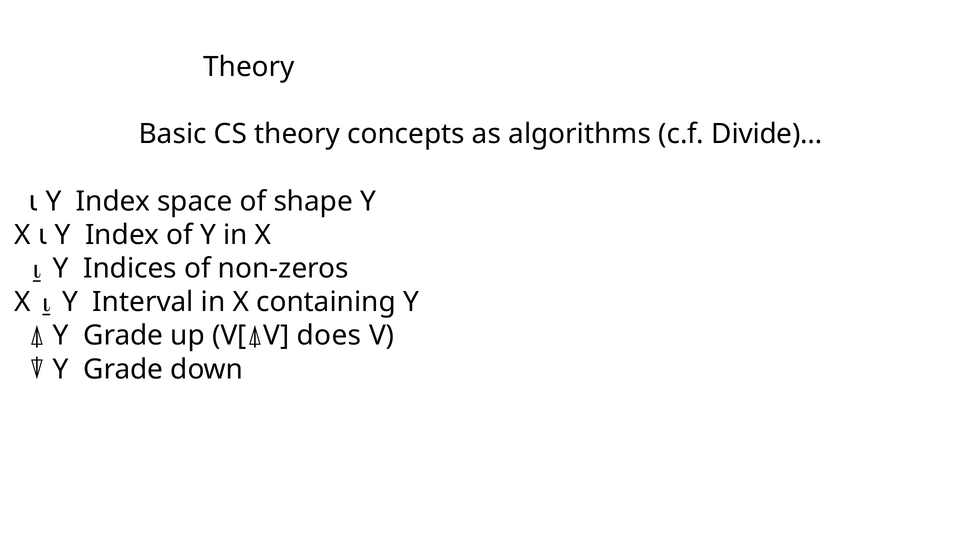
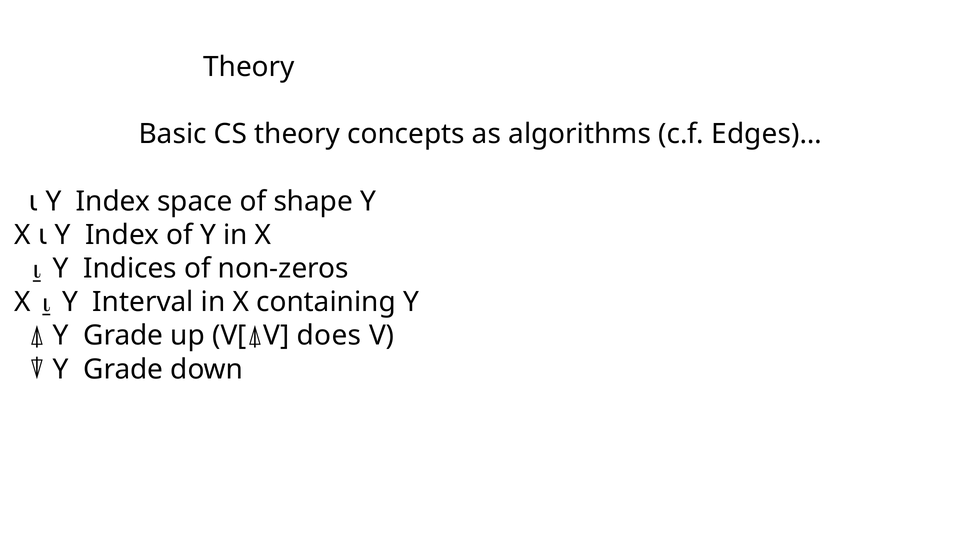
Divide)…: Divide)… -> Edges)… (767, 134)
